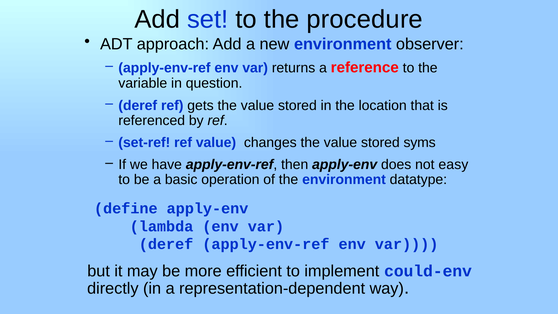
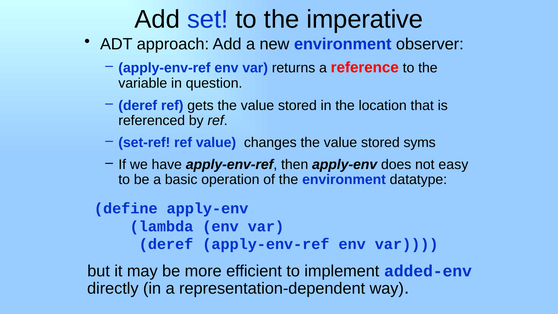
procedure: procedure -> imperative (365, 19)
could-env: could-env -> added-env (428, 271)
